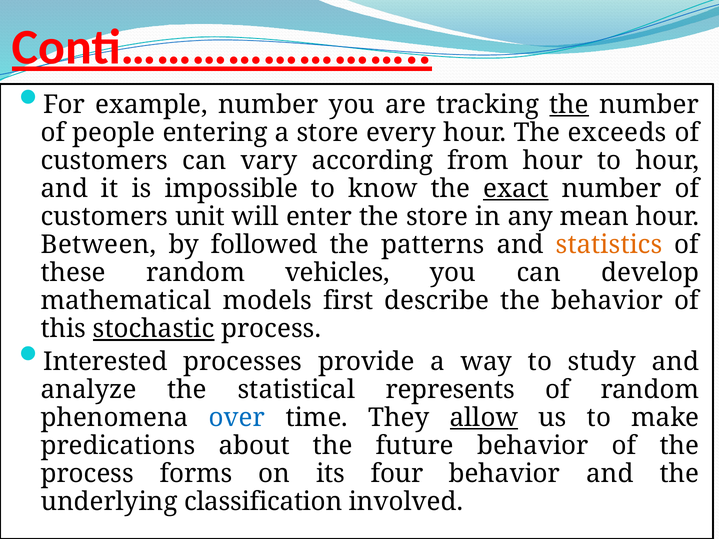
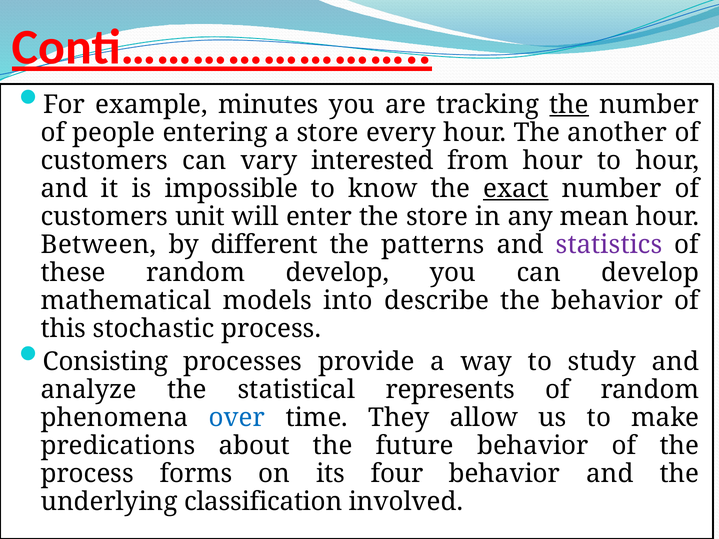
example number: number -> minutes (268, 105)
exceeds: exceeds -> another (617, 133)
according: according -> interested (372, 161)
followed: followed -> different (264, 245)
statistics colour: orange -> purple (609, 245)
random vehicles: vehicles -> develop (337, 273)
first: first -> into (348, 301)
stochastic underline: present -> none (154, 329)
Interested: Interested -> Consisting (106, 362)
allow underline: present -> none (484, 418)
